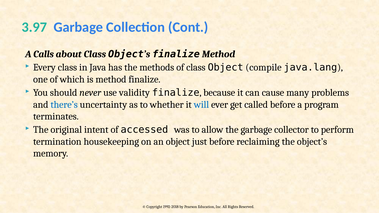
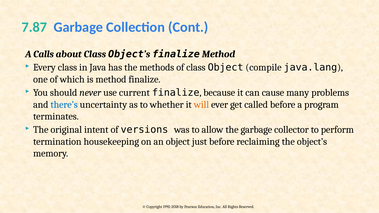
3.97: 3.97 -> 7.87 (34, 27)
validity: validity -> current (134, 93)
will colour: blue -> orange (201, 105)
accessed: accessed -> versions (144, 130)
